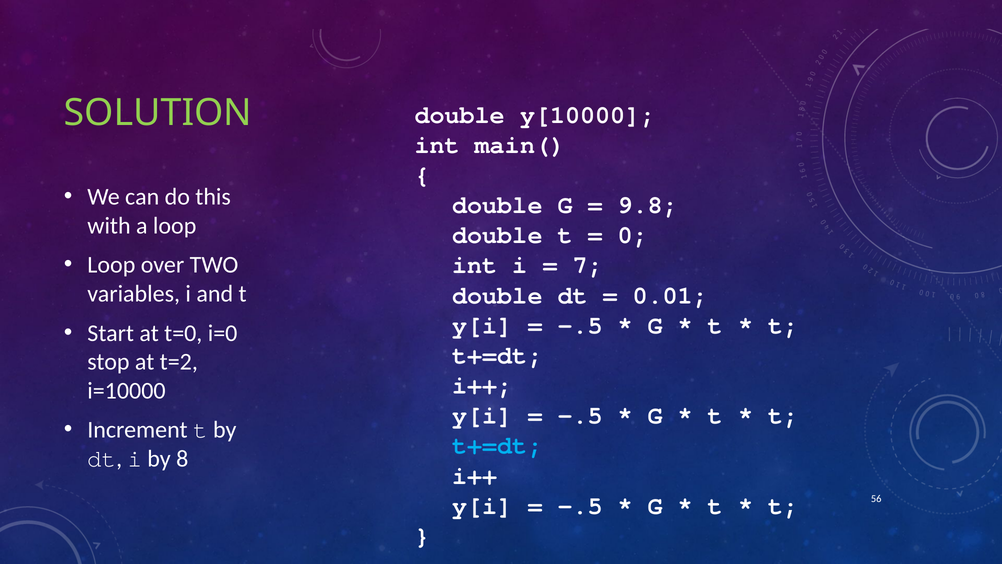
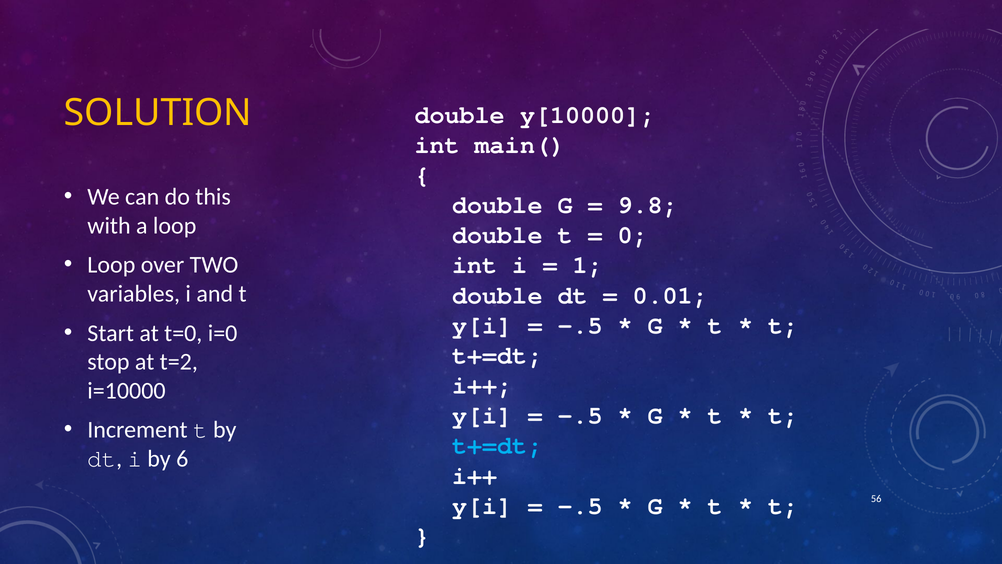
SOLUTION colour: light green -> yellow (158, 113)
7: 7 -> 1 (588, 265)
8: 8 -> 6 (182, 458)
